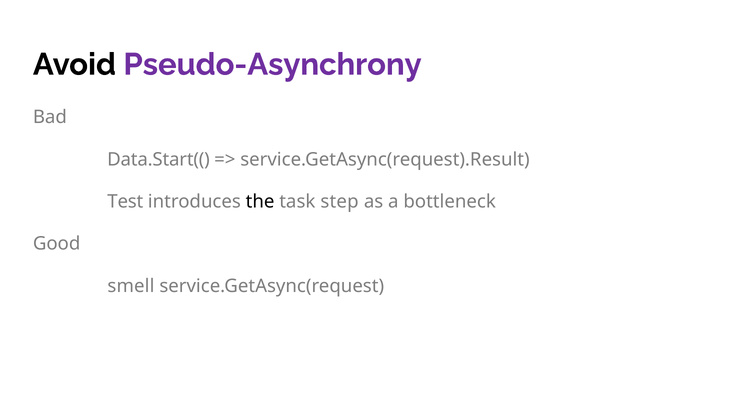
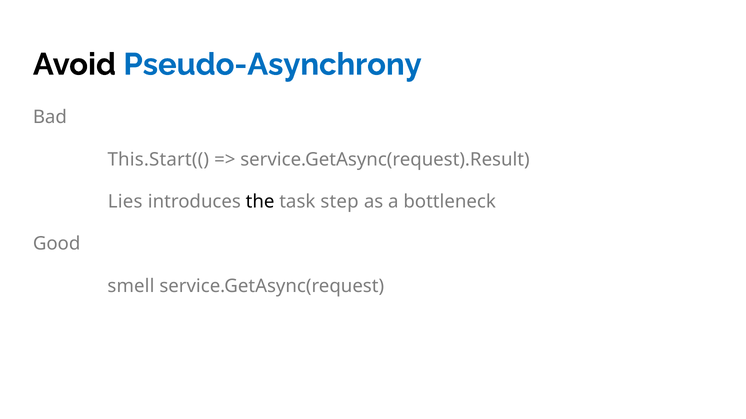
Pseudo-Asynchrony colour: purple -> blue (273, 65)
Data.Start((: Data.Start(( -> This.Start(( (158, 160)
Test: Test -> Lies (125, 202)
